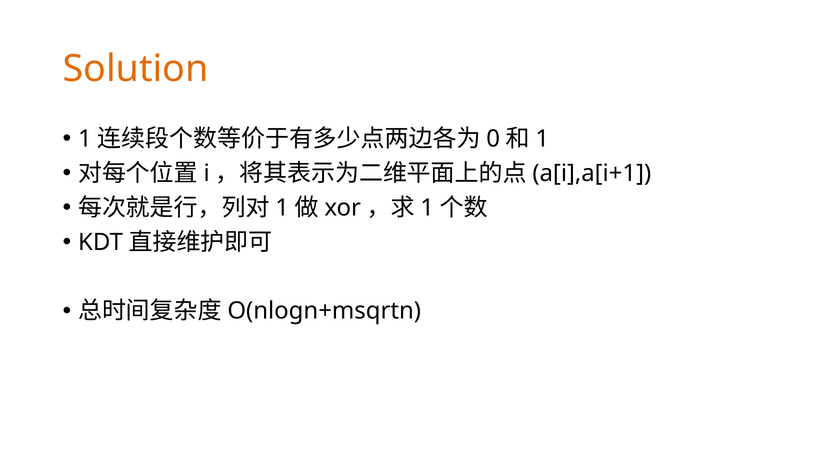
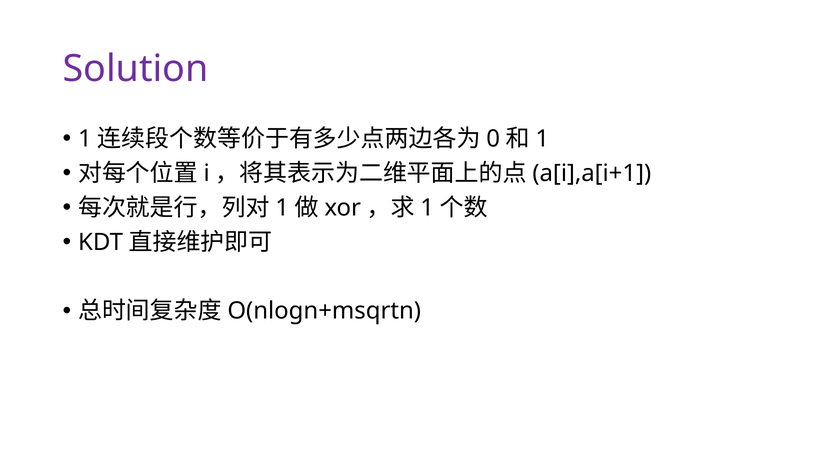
Solution colour: orange -> purple (136, 69)
